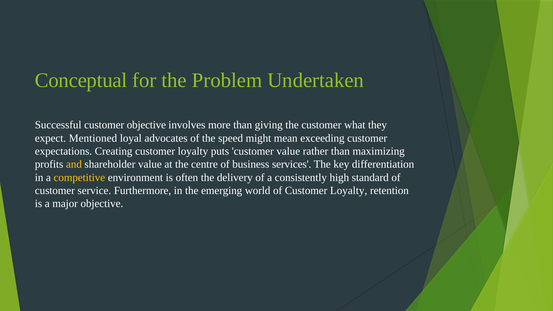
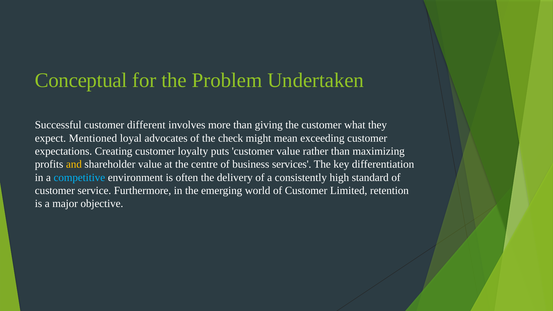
customer objective: objective -> different (146, 125)
speed: speed -> check (231, 138)
competitive colour: yellow -> light blue (79, 177)
of Customer Loyalty: Loyalty -> Limited (349, 191)
